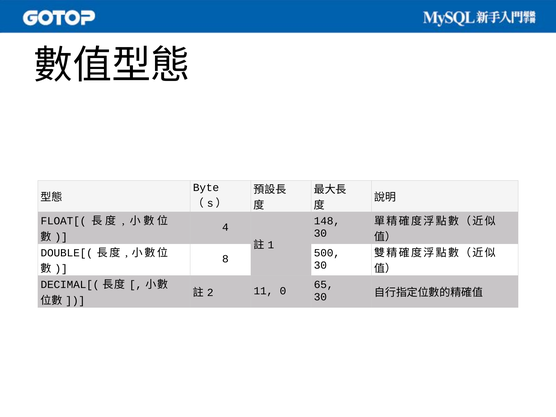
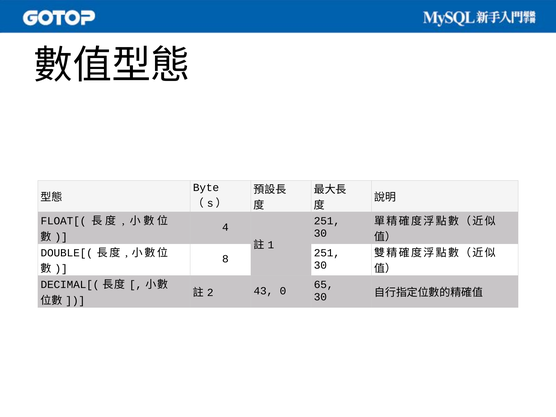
148: 148 -> 251 (327, 221)
500: 500 -> 251 (327, 253)
11: 11 -> 43 (263, 291)
